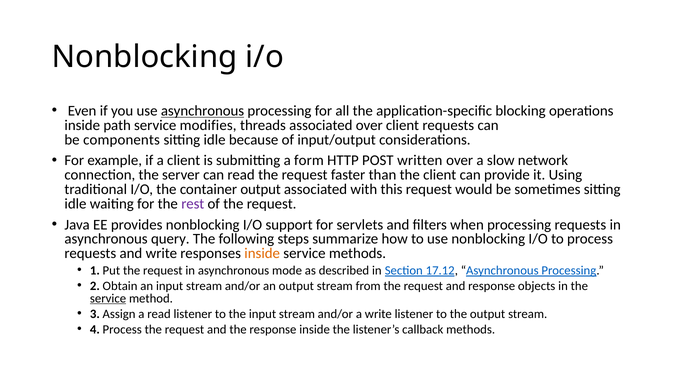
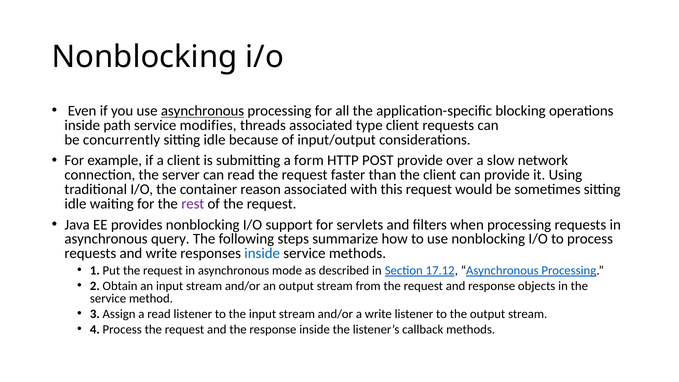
associated over: over -> type (369, 125)
components: components -> concurrently (122, 140)
POST written: written -> provide (420, 161)
container output: output -> reason (261, 189)
inside colour: orange -> blue (262, 253)
service underline: present -> none (108, 298)
